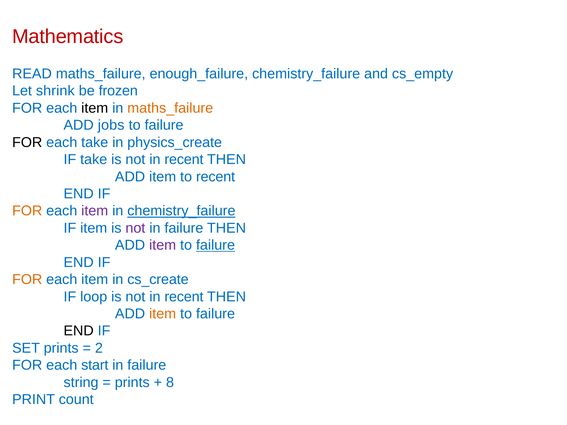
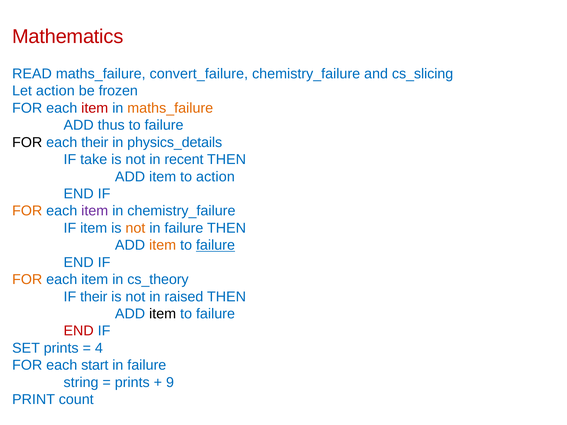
enough_failure: enough_failure -> convert_failure (199, 74)
cs_empty: cs_empty -> cs_slicing (423, 74)
Let shrink: shrink -> action (55, 91)
item colour: black -> red (95, 108)
jobs: jobs -> thus (111, 125)
each take: take -> their (95, 142)
physics_create: physics_create -> physics_details (175, 142)
to recent: recent -> action (215, 177)
chemistry_failure underline: present -> none (181, 211)
not colour: purple -> orange (135, 228)
item colour: purple -> orange (163, 245)
cs_create: cs_create -> cs_theory (158, 280)
IF loop: loop -> their (94, 297)
recent: recent -> raised (184, 297)
item colour: orange -> black (163, 314)
END colour: black -> red (79, 331)
2: 2 -> 4 (99, 348)
8: 8 -> 9 (170, 383)
